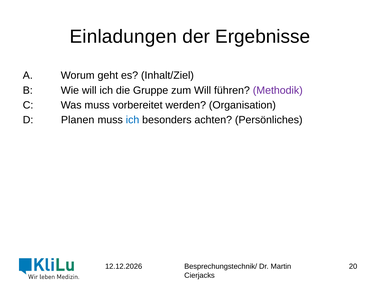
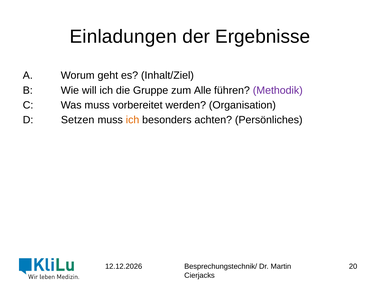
zum Will: Will -> Alle (203, 90)
Planen: Planen -> Setzen (78, 120)
ich colour: blue -> orange (133, 120)
